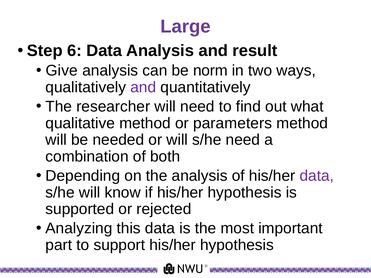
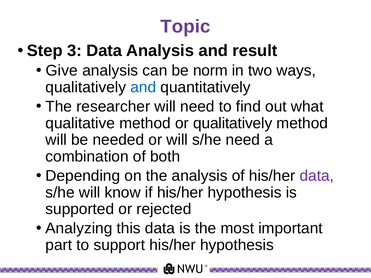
Large: Large -> Topic (185, 27)
6: 6 -> 3 (74, 51)
and colour: purple -> blue (143, 87)
or parameters: parameters -> qualitatively (233, 123)
